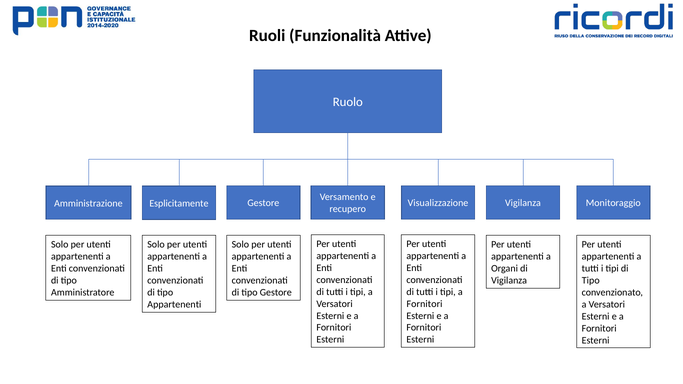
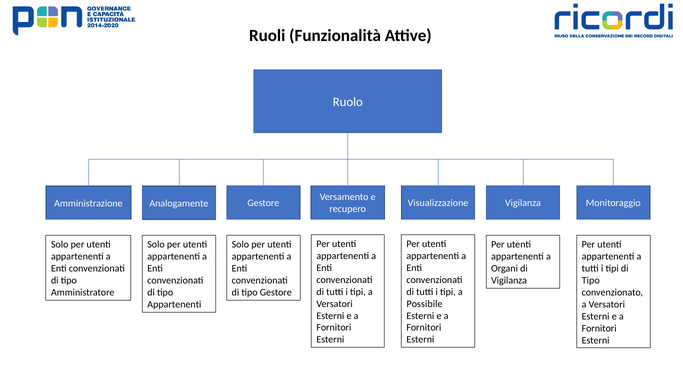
Esplicitamente: Esplicitamente -> Analogamente (179, 204)
Fornitori: Fornitori -> Possibile (425, 304)
